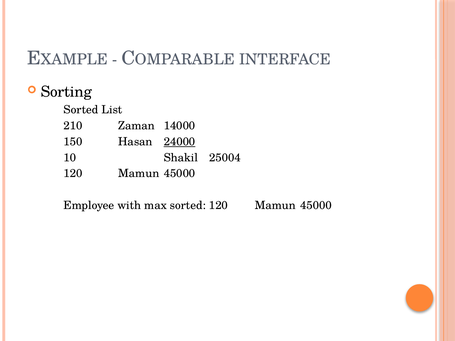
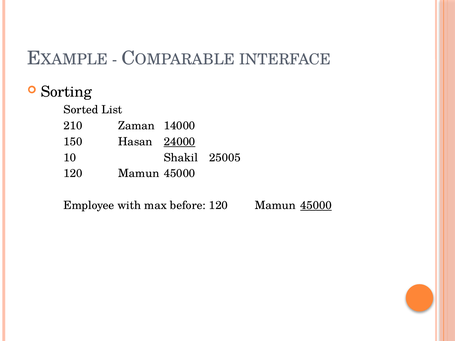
25004: 25004 -> 25005 (225, 158)
max sorted: sorted -> before (188, 206)
45000 underline: none -> present (316, 206)
